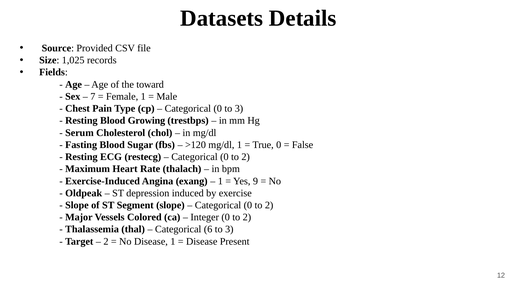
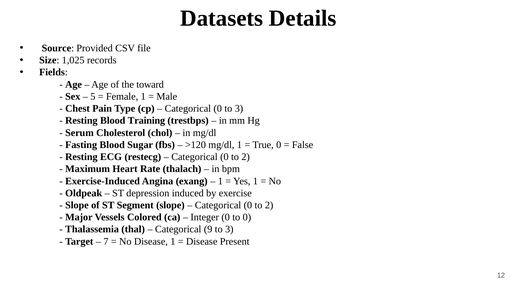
7: 7 -> 5 (93, 96)
Growing: Growing -> Training (146, 121)
Yes 9: 9 -> 1 (255, 181)
Integer 0 to 2: 2 -> 0 (247, 217)
6: 6 -> 9 (208, 229)
2: 2 -> 7 (106, 241)
